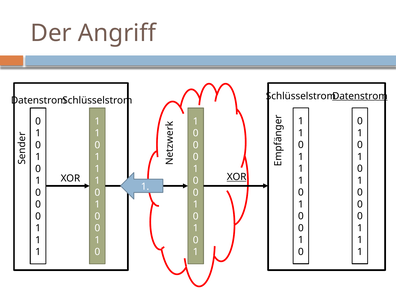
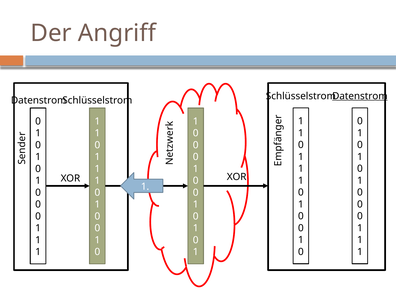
XOR underline: present -> none (237, 177)
